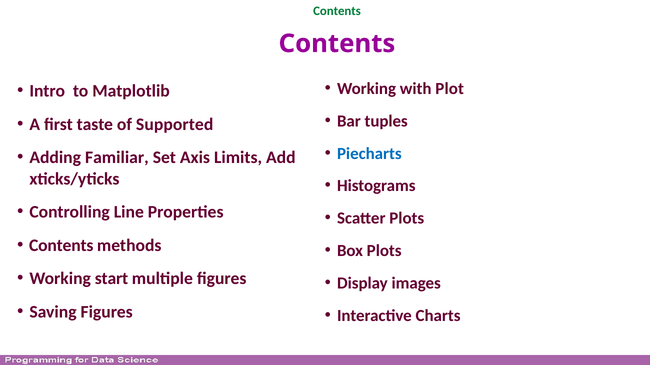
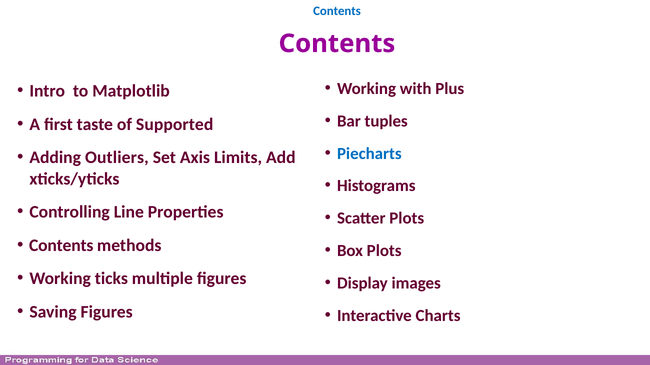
Contents colour: green -> blue (337, 11)
Plot: Plot -> Plus (450, 89)
Familiar: Familiar -> Outliers (117, 158)
start: start -> ticks (111, 279)
